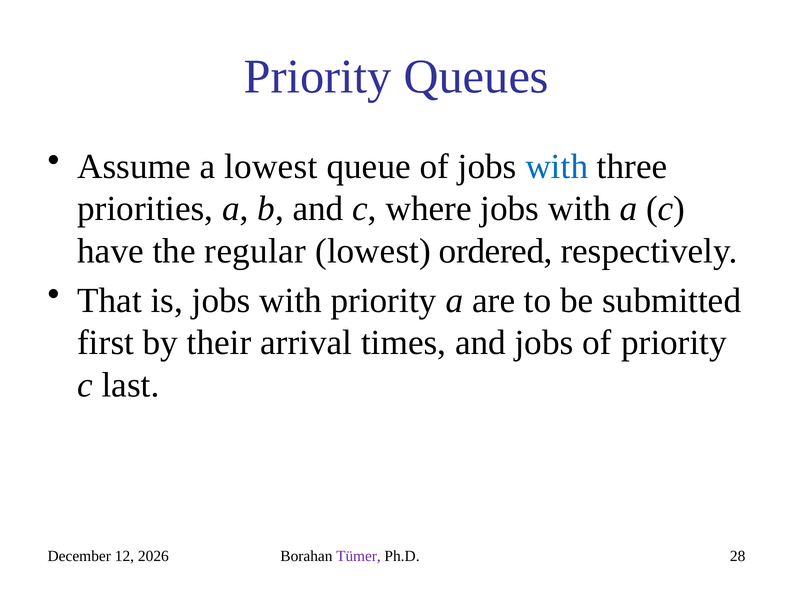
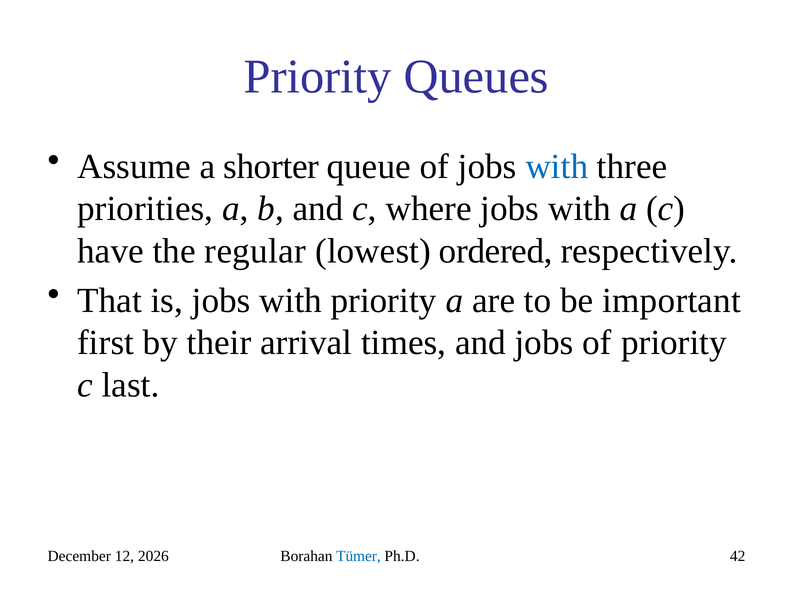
a lowest: lowest -> shorter (271, 166)
submitted: submitted -> important (672, 300)
Tümer colour: purple -> blue (358, 556)
28: 28 -> 42 (738, 556)
